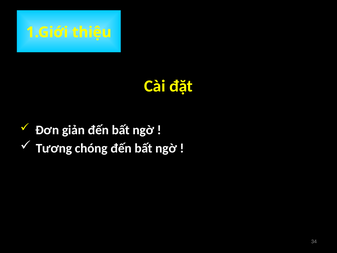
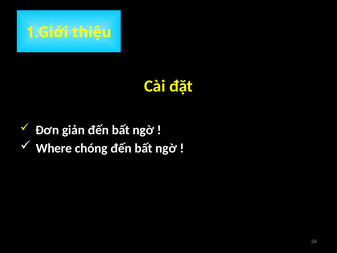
Tương: Tương -> Where (54, 148)
